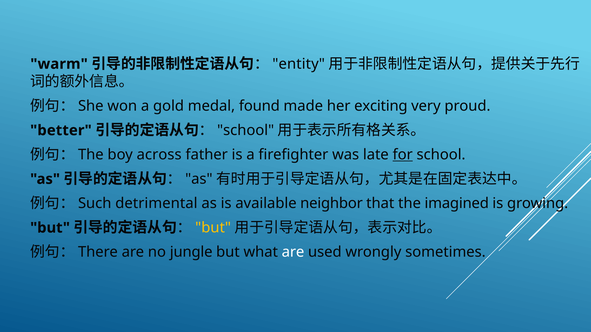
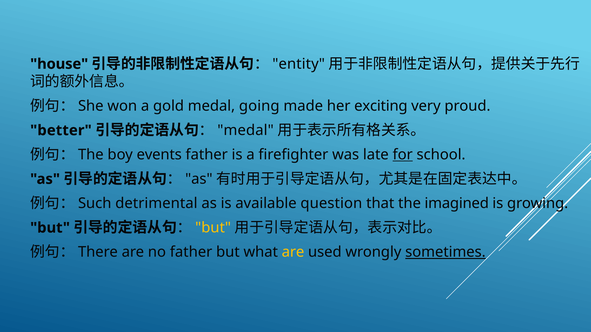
warm: warm -> house (59, 64)
found: found -> going (259, 106)
school: school -> medal (246, 131)
across: across -> events (159, 155)
neighbor: neighbor -> question (331, 204)
no jungle: jungle -> father (191, 252)
are colour: white -> yellow (293, 252)
sometimes underline: none -> present (445, 252)
